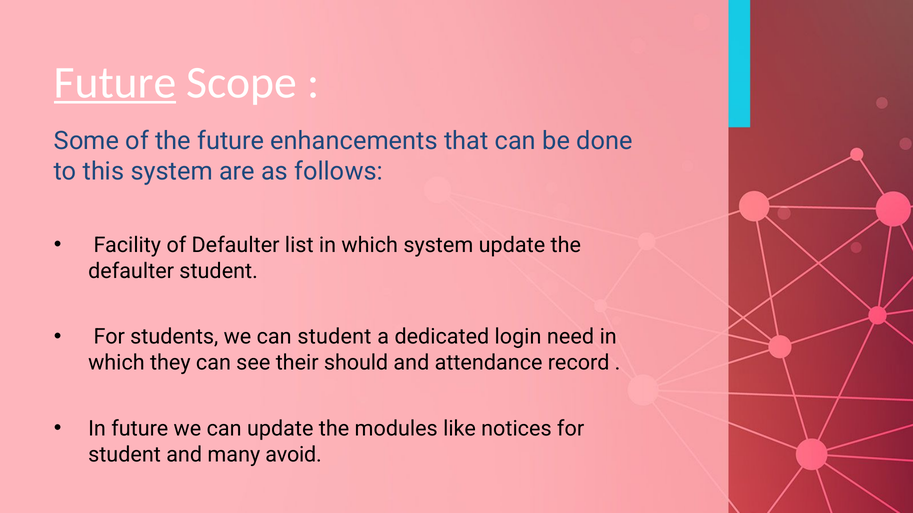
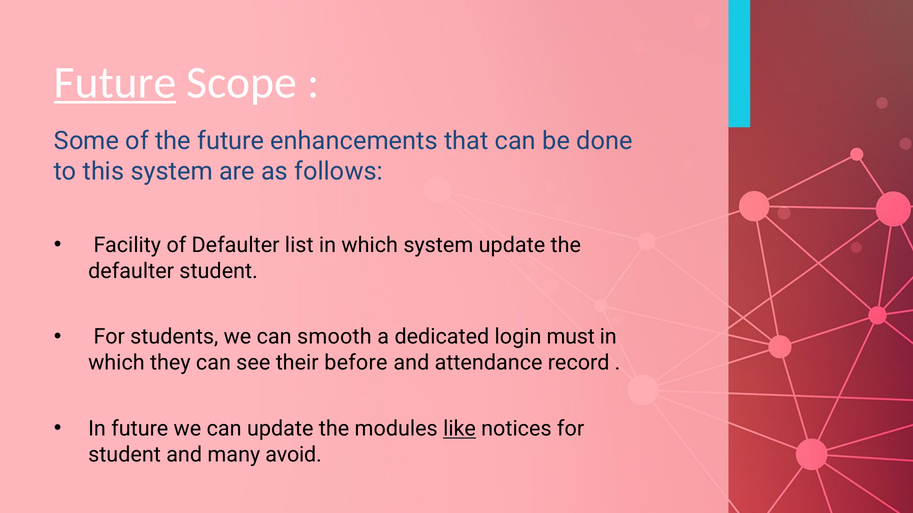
can student: student -> smooth (334, 337)
need: need -> must (571, 337)
should: should -> before (356, 363)
like underline: none -> present (460, 429)
